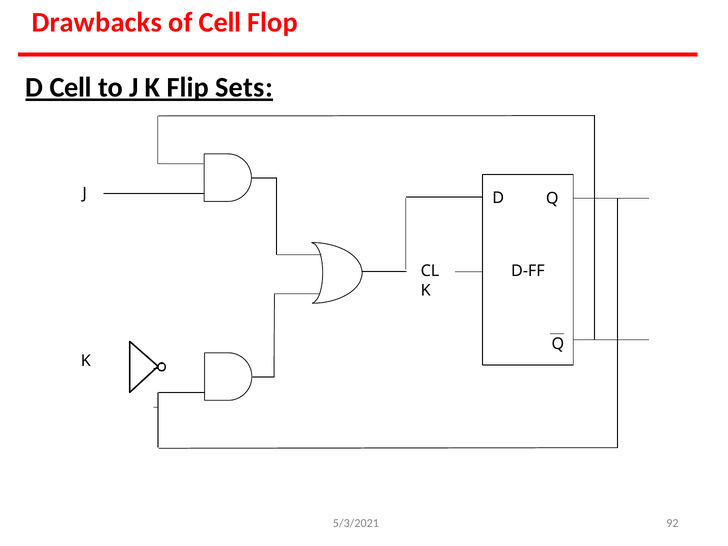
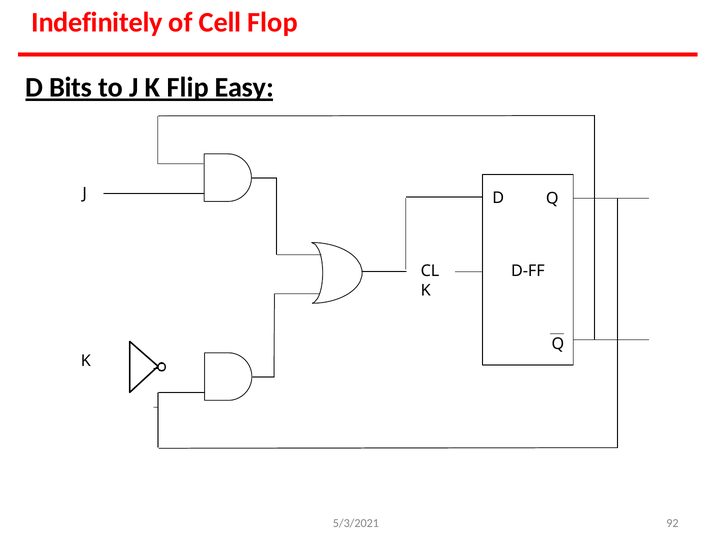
Drawbacks: Drawbacks -> Indefinitely (97, 23)
D Cell: Cell -> Bits (71, 88)
Sets: Sets -> Easy (244, 88)
